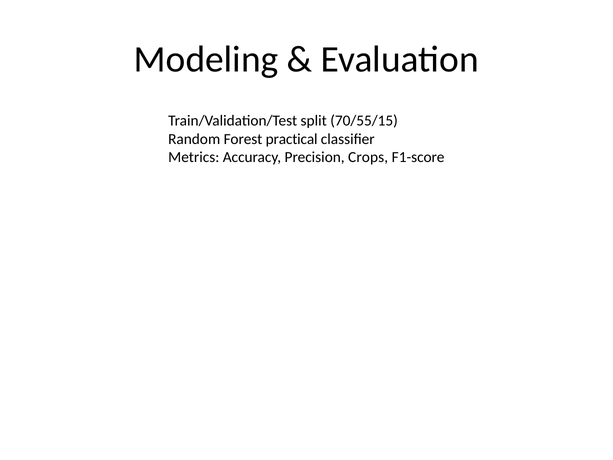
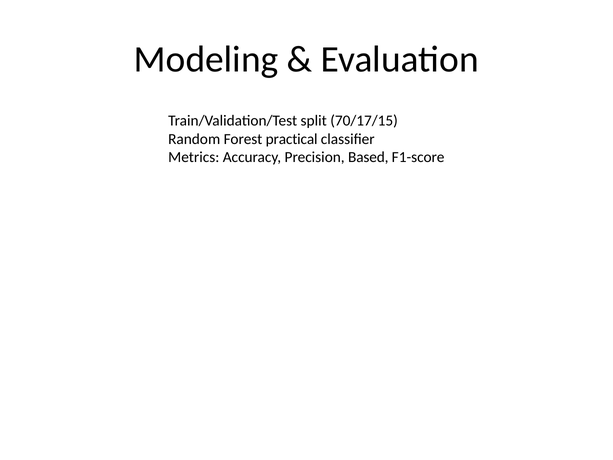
70/55/15: 70/55/15 -> 70/17/15 (364, 121)
Crops: Crops -> Based (368, 157)
